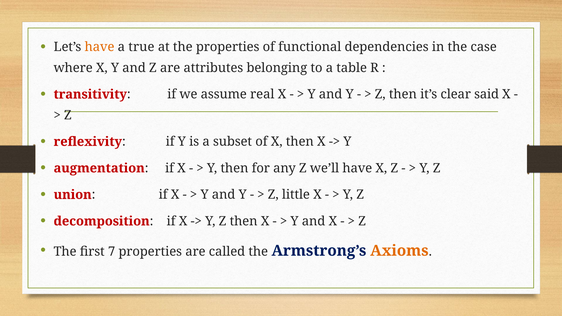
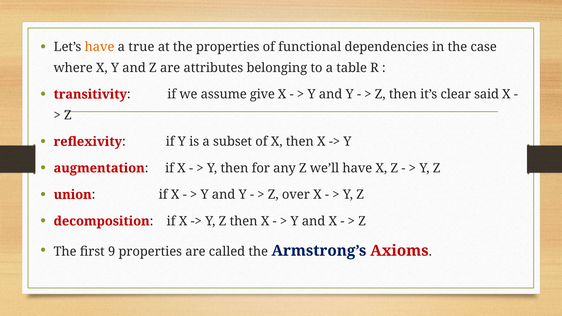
real: real -> give (262, 94)
little: little -> over (296, 195)
7: 7 -> 9 (112, 252)
Axioms colour: orange -> red (399, 251)
